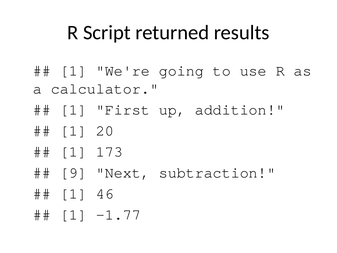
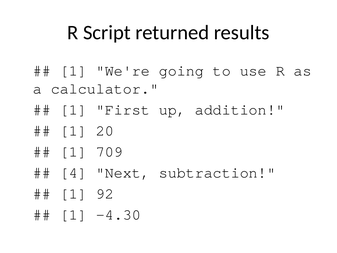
173: 173 -> 709 (109, 152)
9: 9 -> 4 (73, 173)
46: 46 -> 92 (105, 194)
-1.77: -1.77 -> -4.30 (118, 215)
